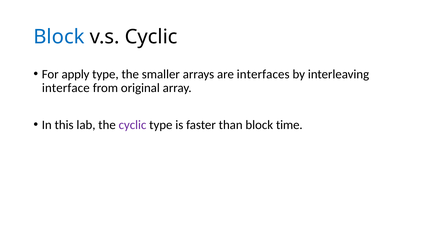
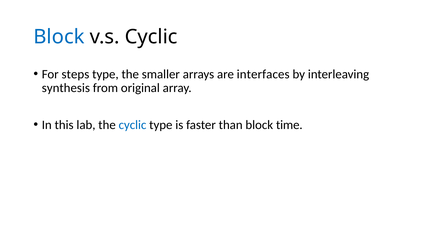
apply: apply -> steps (75, 74)
interface: interface -> synthesis (66, 88)
cyclic colour: purple -> blue (133, 125)
